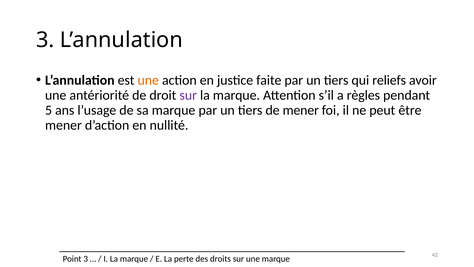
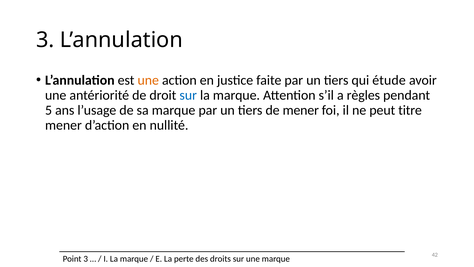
reliefs: reliefs -> étude (389, 80)
sur colour: purple -> blue (188, 95)
être: être -> titre (410, 110)
